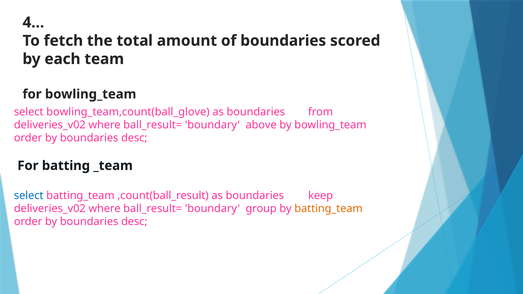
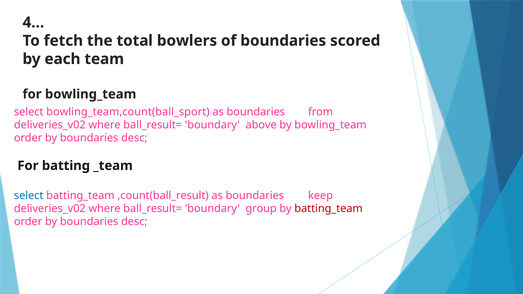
amount: amount -> bowlers (187, 41)
bowling_team,count(ball_glove: bowling_team,count(ball_glove -> bowling_team,count(ball_sport (128, 112)
batting_team colour: orange -> red (329, 209)
